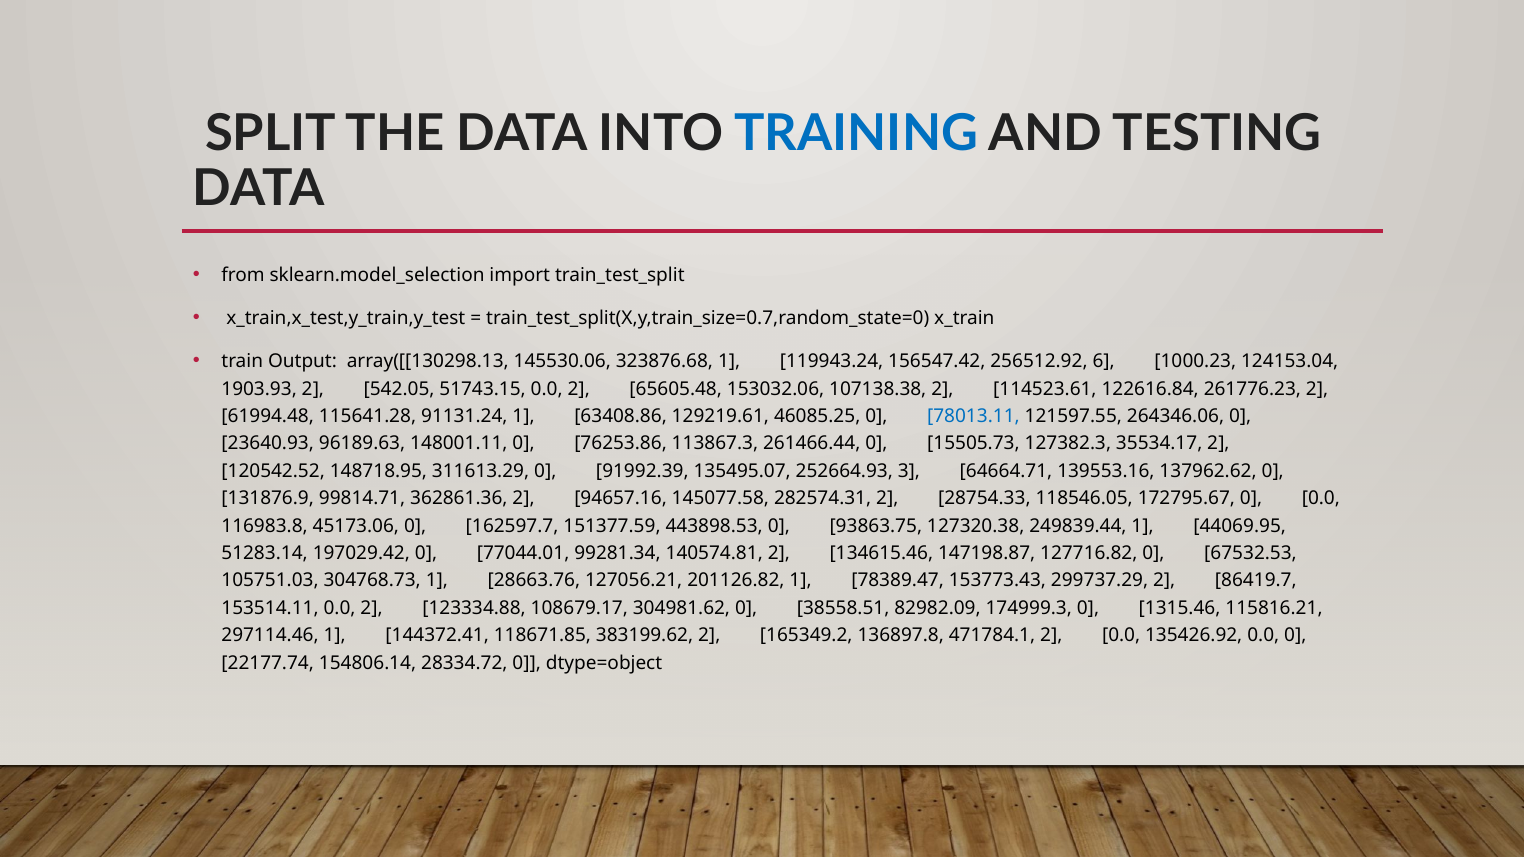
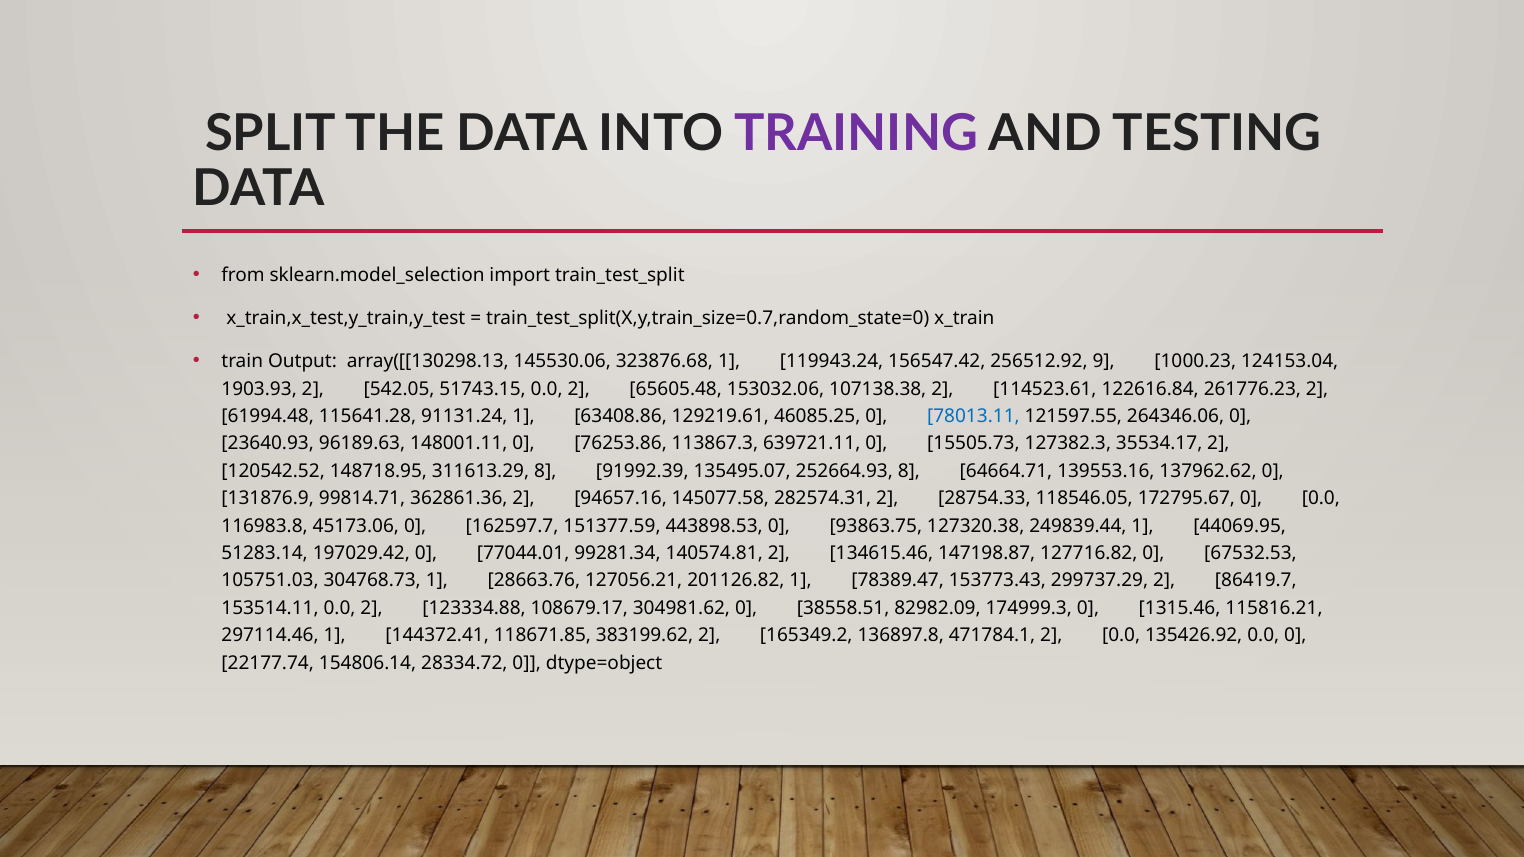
TRAINING colour: blue -> purple (856, 133)
6: 6 -> 9 (1104, 362)
261466.44: 261466.44 -> 639721.11 (812, 444)
311613.29 0: 0 -> 8 (545, 471)
252664.93 3: 3 -> 8 (909, 471)
